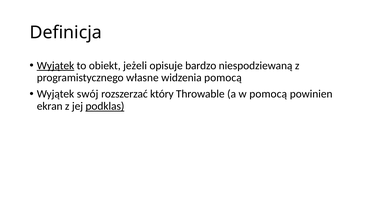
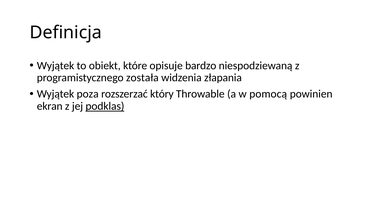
Wyjątek underline: present -> none (56, 66)
jeżeli: jeżeli -> które (135, 66)
własne: własne -> została (142, 78)
widzenia pomocą: pomocą -> złapania (223, 78)
swój: swój -> poza (88, 94)
